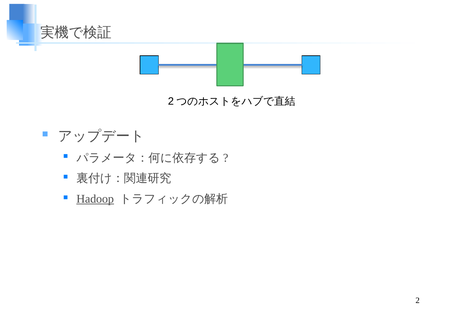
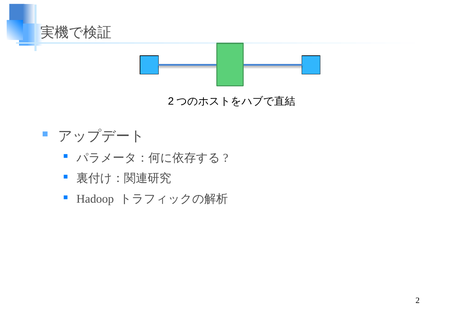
Hadoop underline: present -> none (95, 199)
